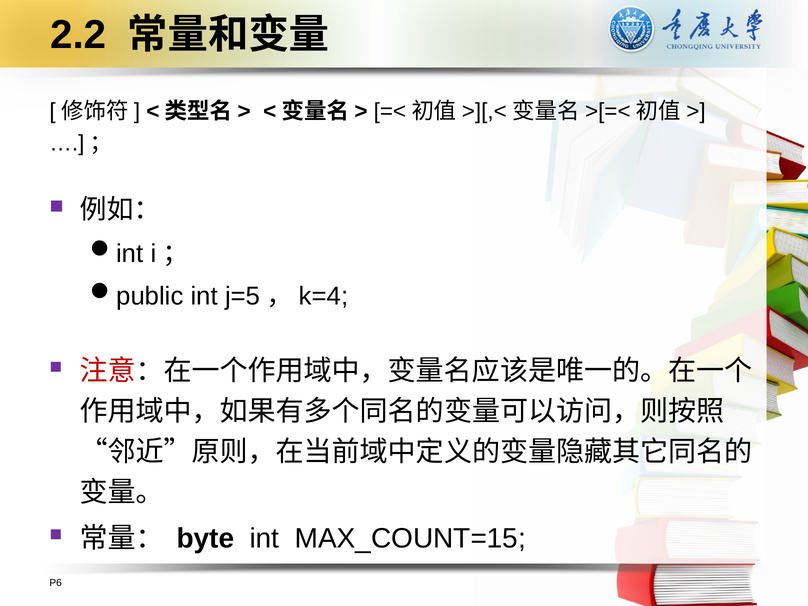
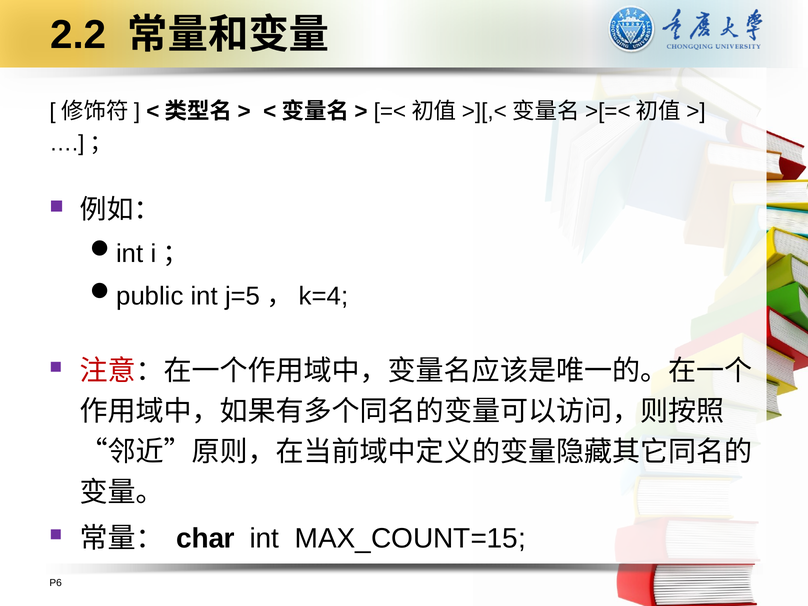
byte: byte -> char (206, 538)
